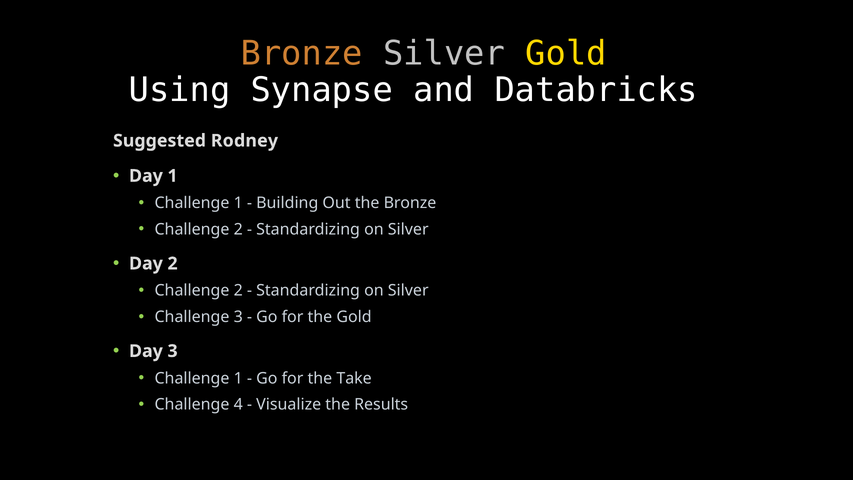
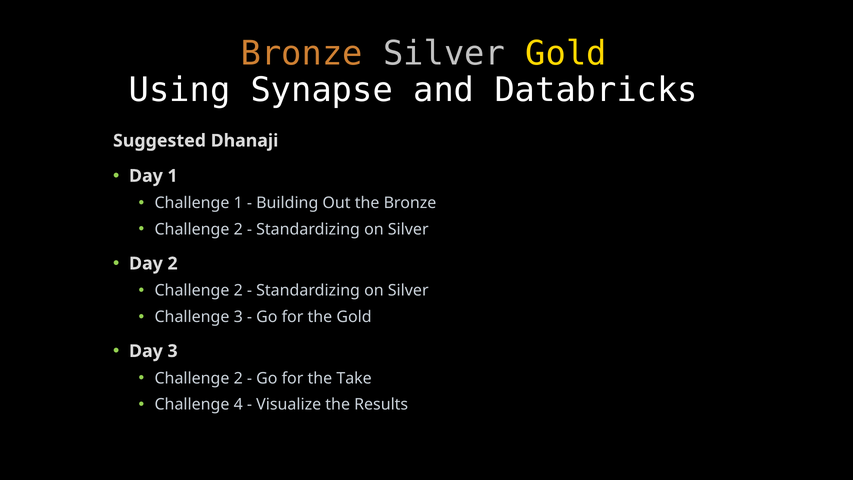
Rodney: Rodney -> Dhanaji (245, 141)
1: 1 -> 2 (238, 378)
